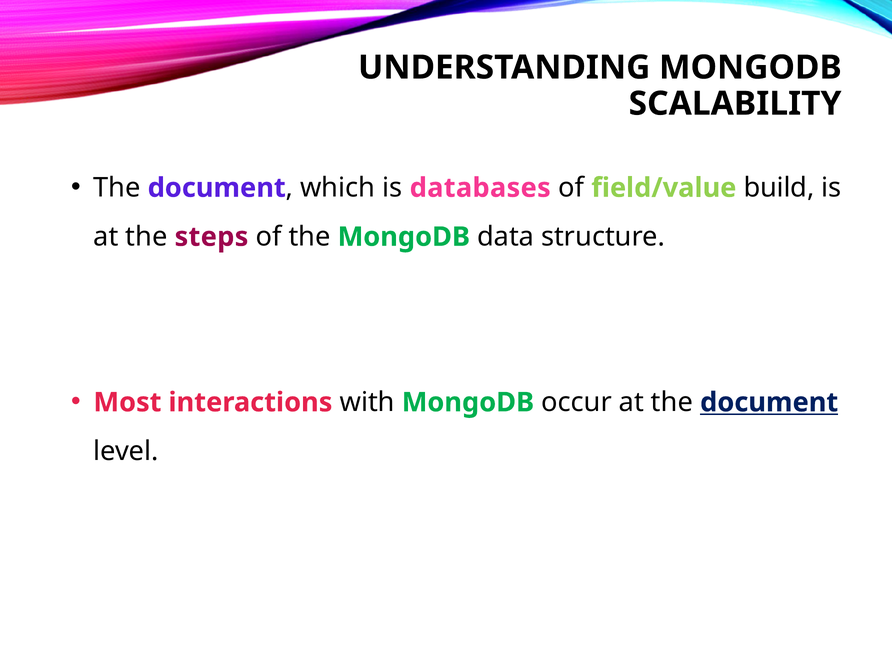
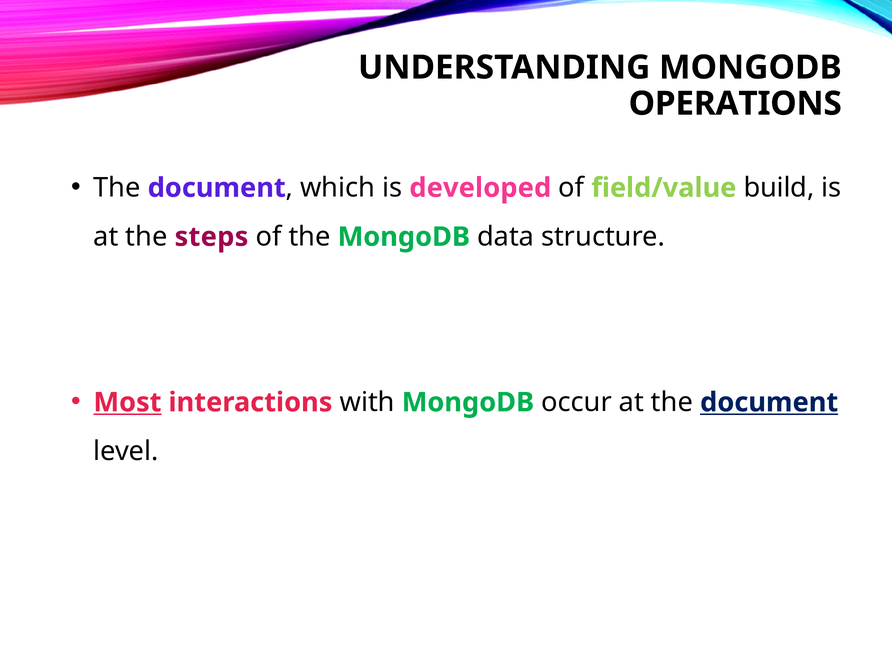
SCALABILITY: SCALABILITY -> OPERATIONS (735, 104)
databases: databases -> developed (480, 188)
Most underline: none -> present (127, 402)
